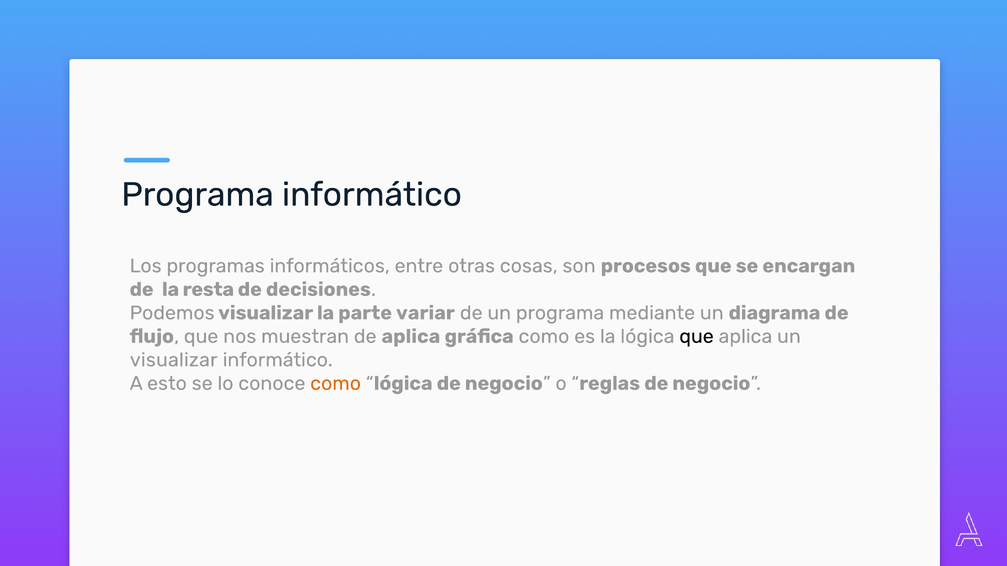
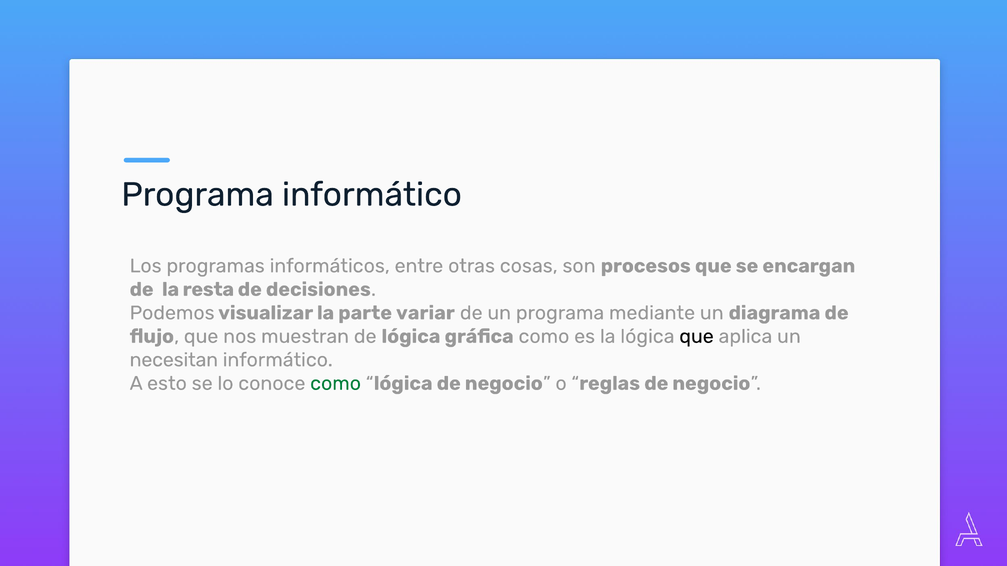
de aplica: aplica -> lógica (411, 337)
visualizar: visualizar -> necesitan (174, 360)
como colour: orange -> green (336, 384)
